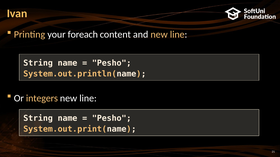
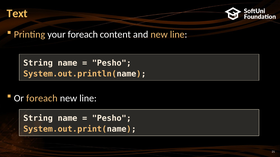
Ivan: Ivan -> Text (17, 14)
Or integers: integers -> foreach (42, 98)
